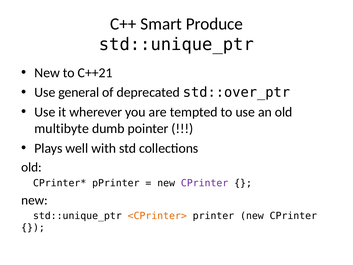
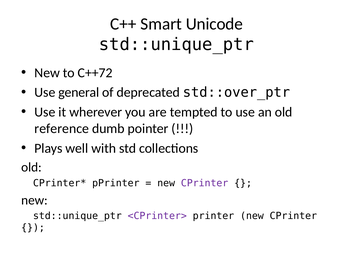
Produce: Produce -> Unicode (214, 24)
C++21: C++21 -> C++72 (95, 73)
multibyte: multibyte -> reference (62, 128)
<CPrinter> colour: orange -> purple (157, 216)
